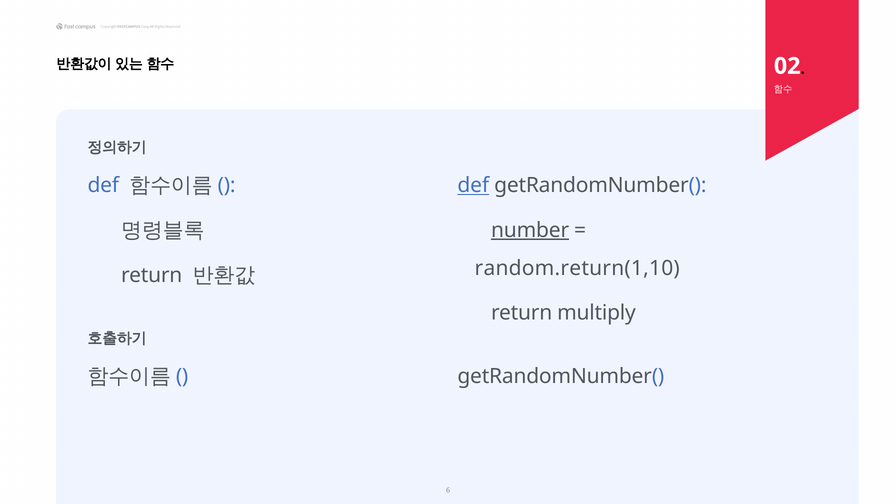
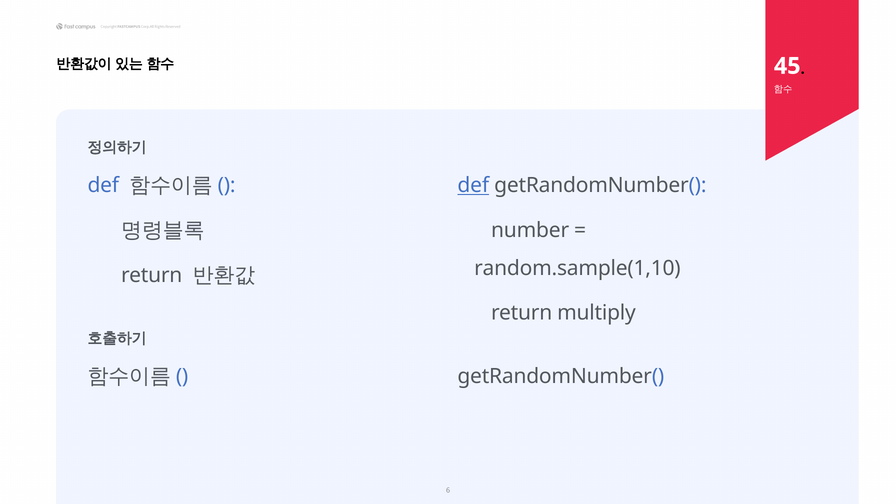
02: 02 -> 45 (787, 66)
number underline: present -> none (530, 230)
random.return(1,10: random.return(1,10 -> random.sample(1,10 (577, 268)
